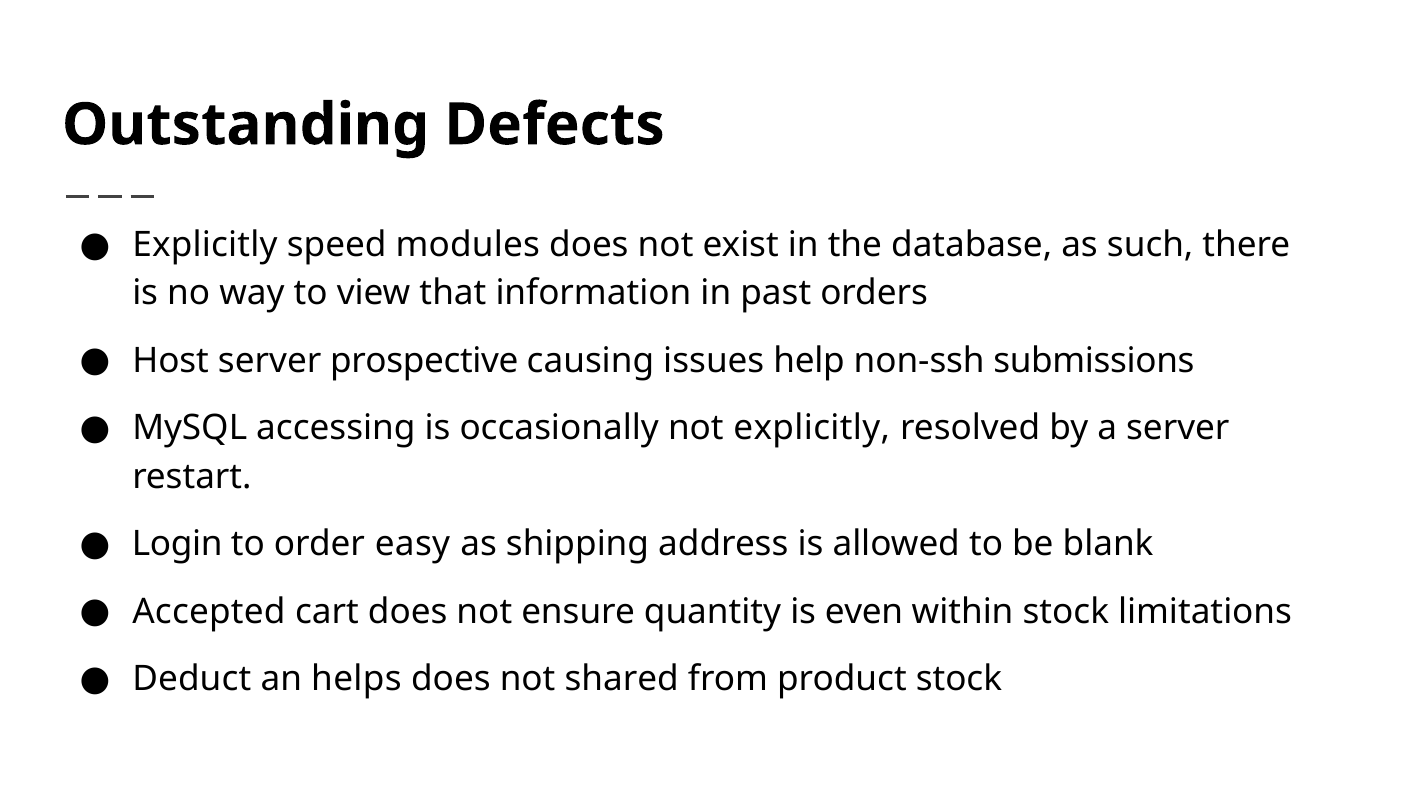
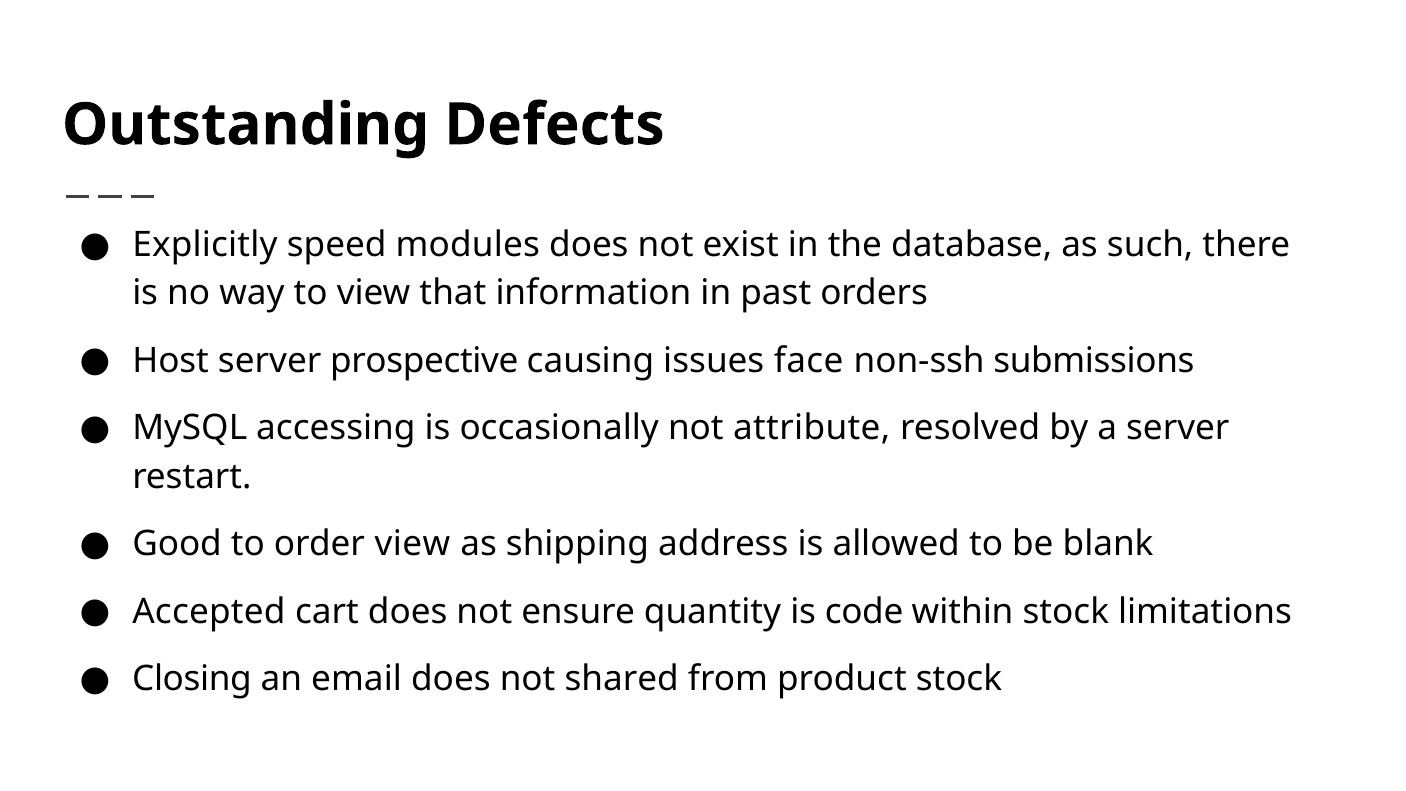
help: help -> face (809, 361)
not explicitly: explicitly -> attribute (812, 428)
Login: Login -> Good (177, 544)
order easy: easy -> view (412, 544)
even: even -> code (864, 612)
Deduct: Deduct -> Closing (192, 679)
helps: helps -> email (357, 679)
